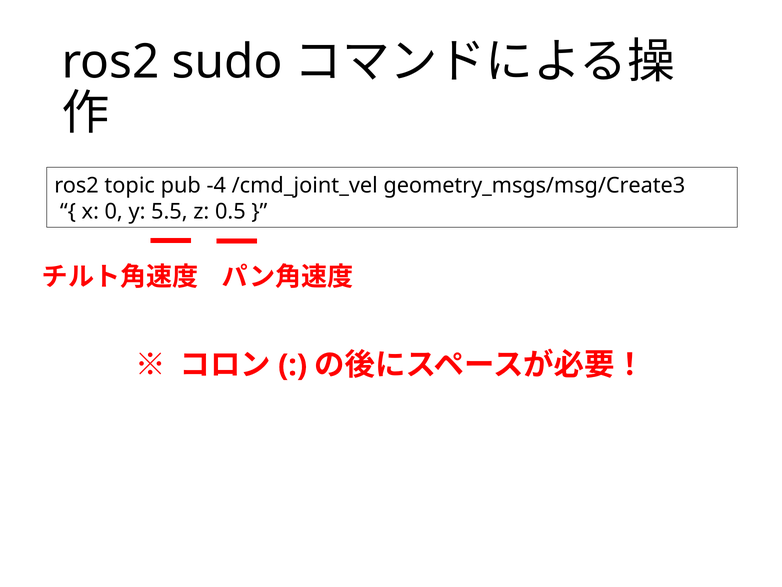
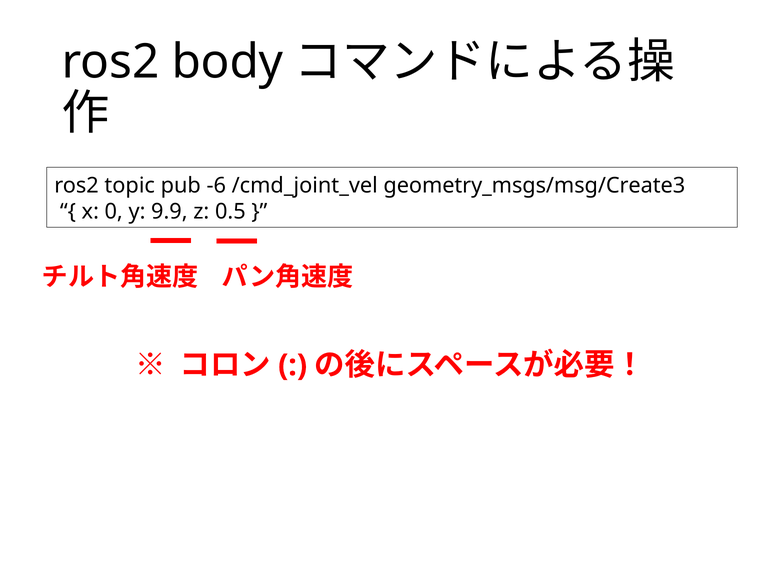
sudo: sudo -> body (227, 62)
-4: -4 -> -6 (216, 185)
5.5: 5.5 -> 9.9 (169, 212)
